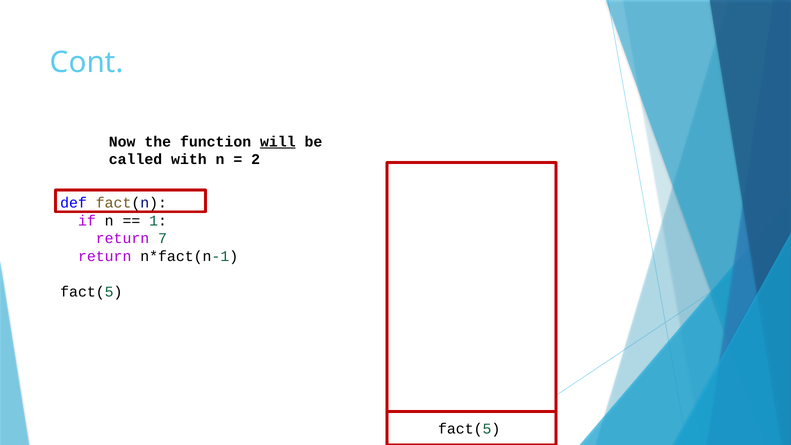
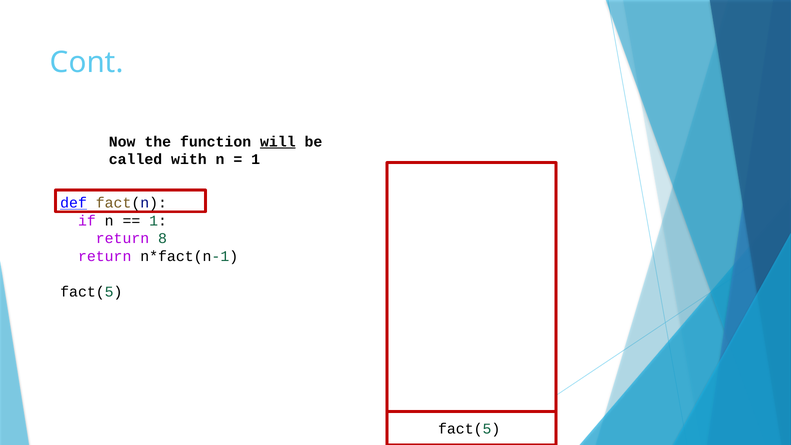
2: 2 -> 1 (256, 159)
def underline: none -> present (74, 203)
7: 7 -> 8 (163, 238)
